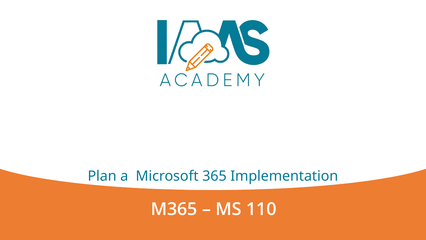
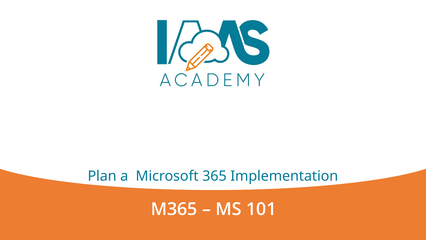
110: 110 -> 101 (261, 209)
